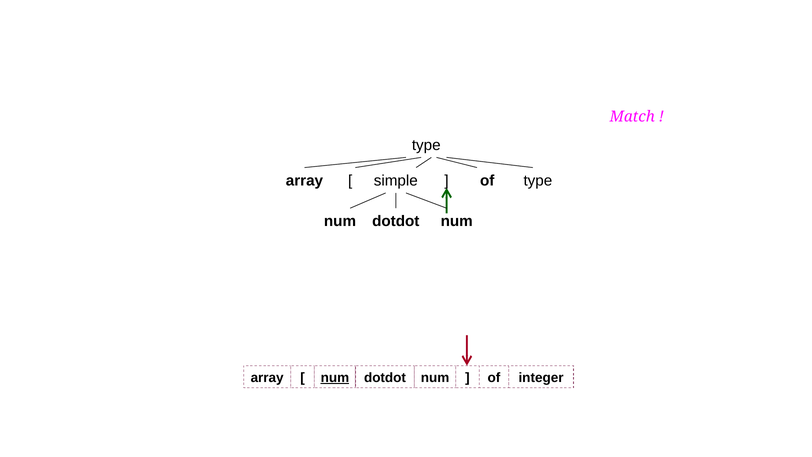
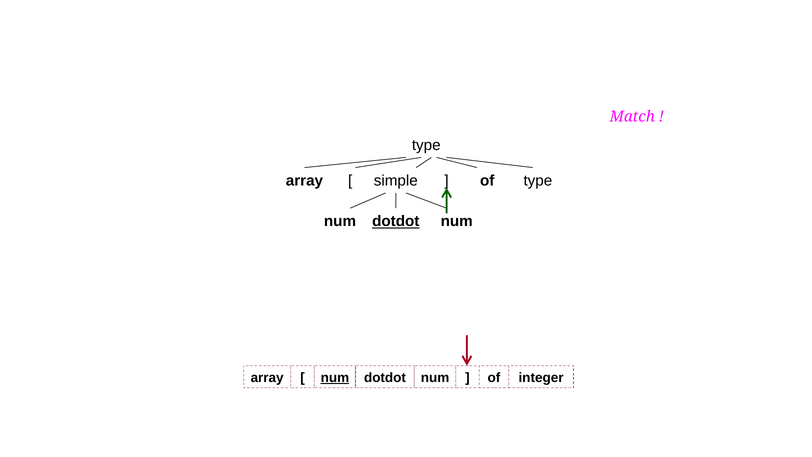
dotdot underline: none -> present (396, 221)
